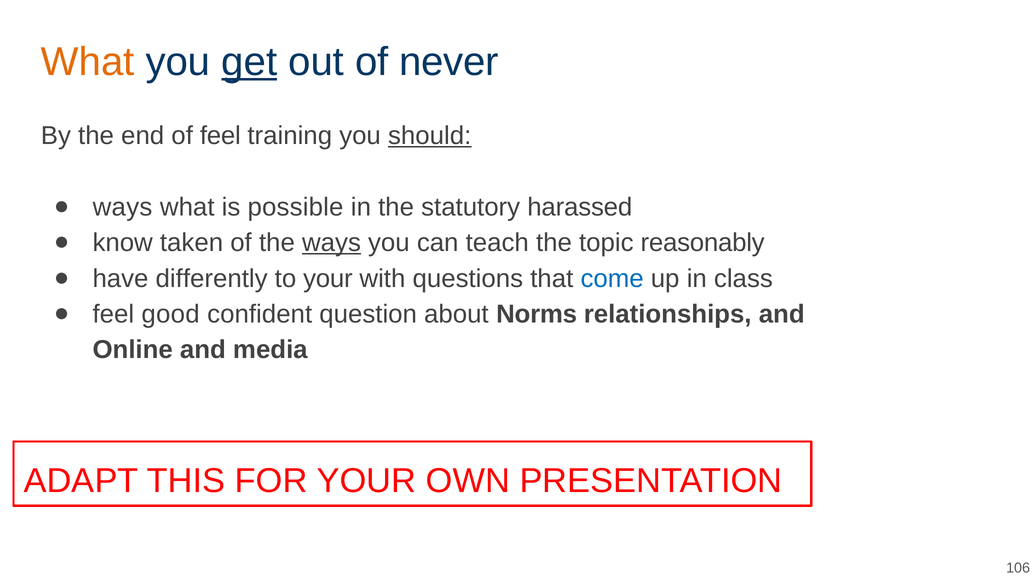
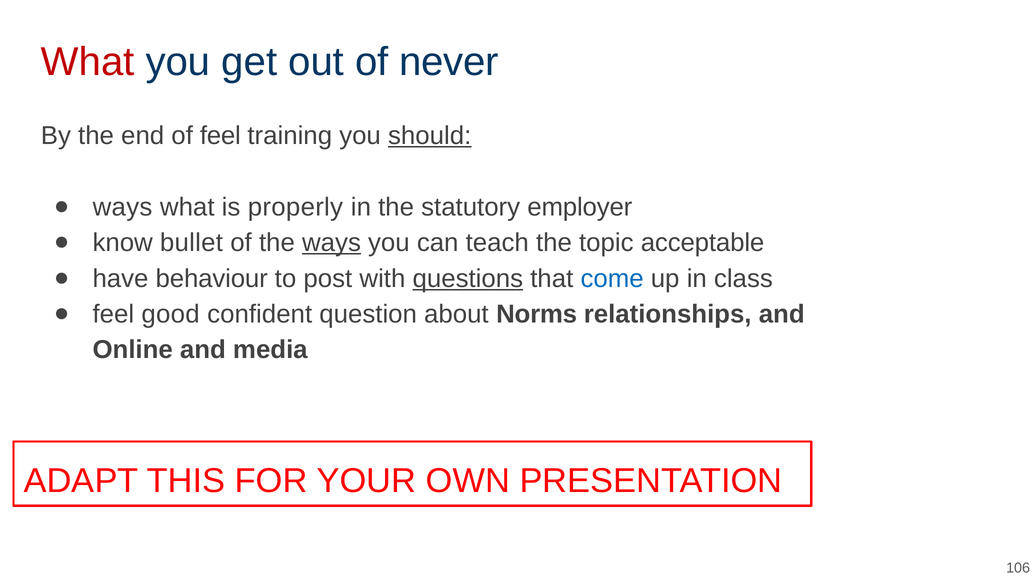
What colour: orange -> red (88, 62)
get underline: present -> none (249, 62)
possible: possible -> properly (295, 207)
harassed: harassed -> employer (580, 207)
taken: taken -> bullet (191, 243)
reasonably: reasonably -> acceptable (703, 243)
differently: differently -> behaviour (212, 278)
to your: your -> post (328, 278)
questions underline: none -> present (468, 278)
